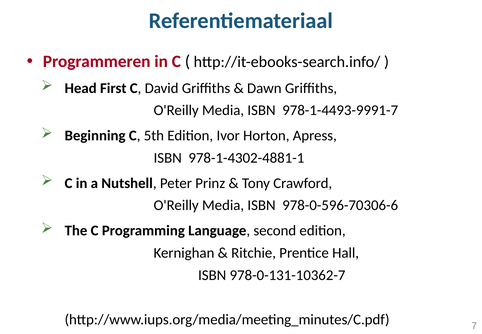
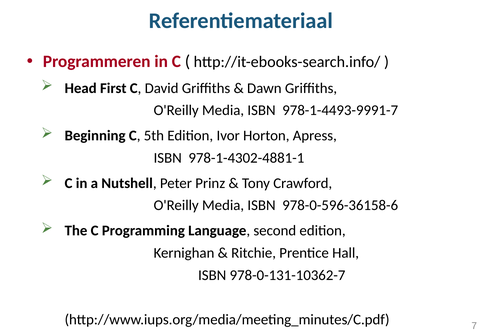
978-0-596-70306-6: 978-0-596-70306-6 -> 978-0-596-36158-6 (340, 205)
